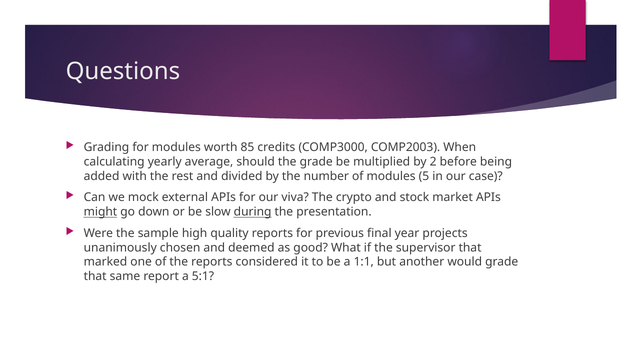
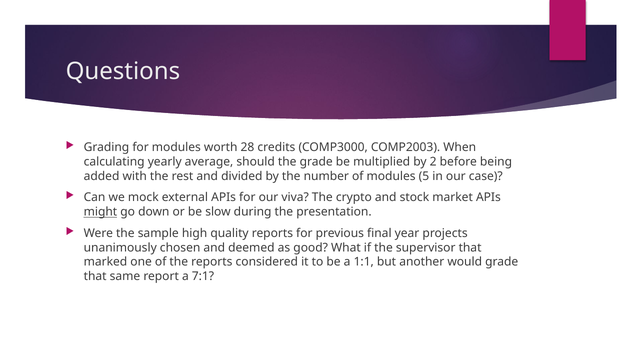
85: 85 -> 28 (247, 148)
during underline: present -> none (253, 212)
5:1: 5:1 -> 7:1 (203, 277)
